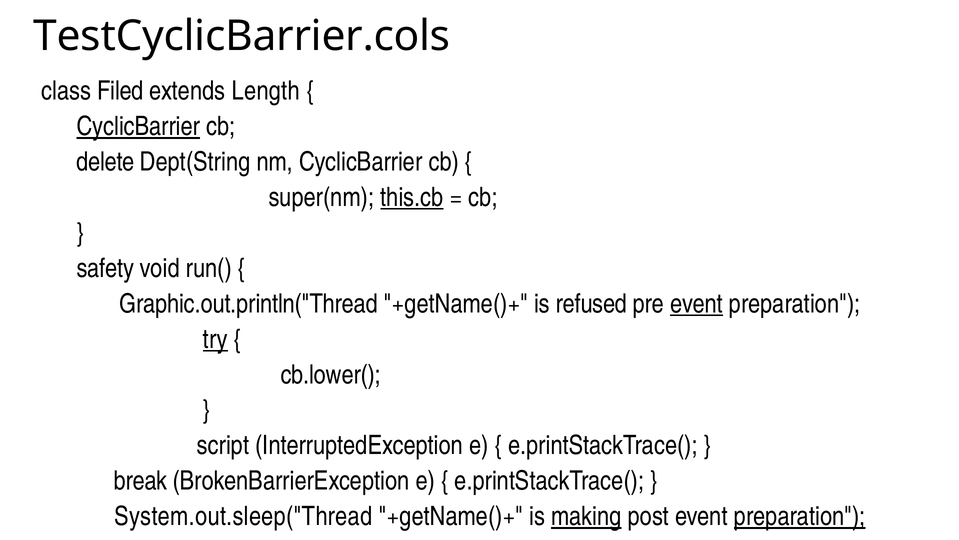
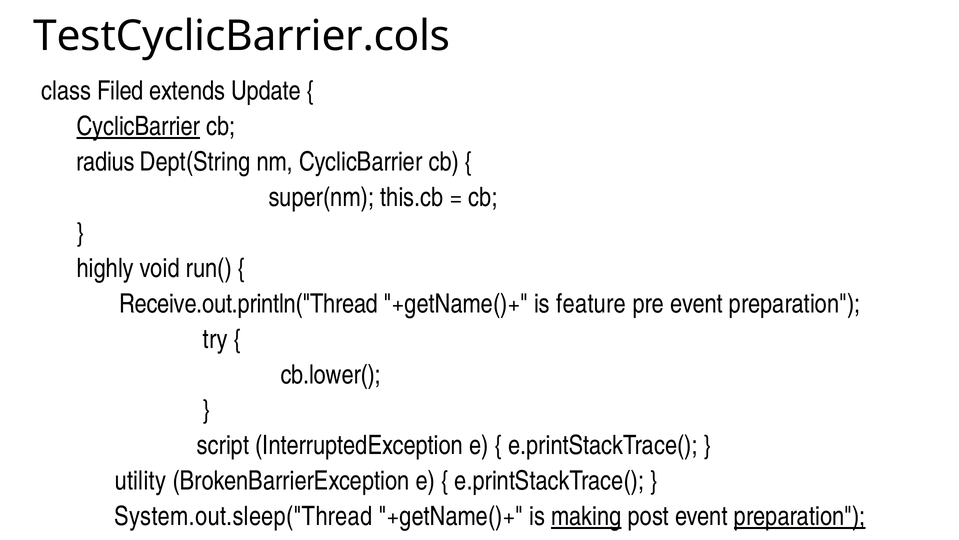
Length: Length -> Update (266, 91)
delete: delete -> radius (105, 162)
this.cb underline: present -> none (412, 197)
safety: safety -> highly (105, 268)
Graphic.out.println("Thread: Graphic.out.println("Thread -> Receive.out.println("Thread (249, 304)
refused: refused -> feature (591, 304)
event underline: present -> none (697, 304)
try underline: present -> none (215, 339)
break: break -> utility (140, 481)
